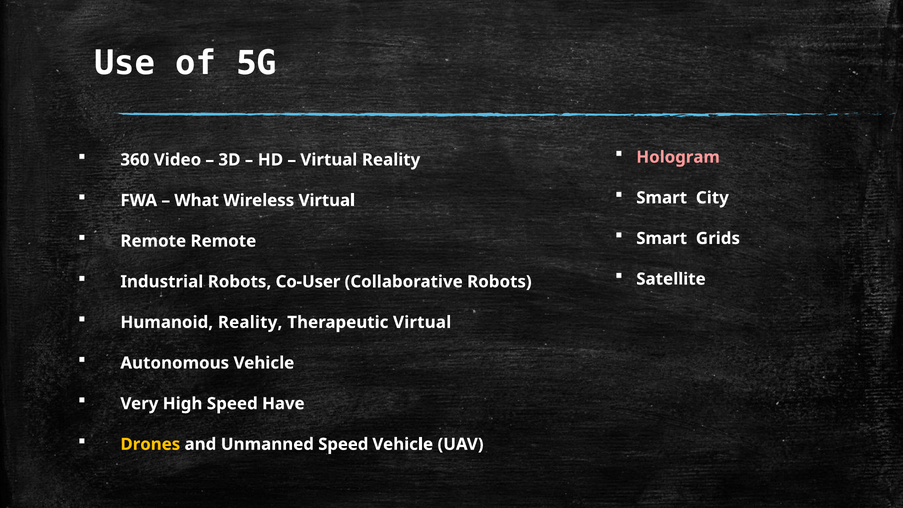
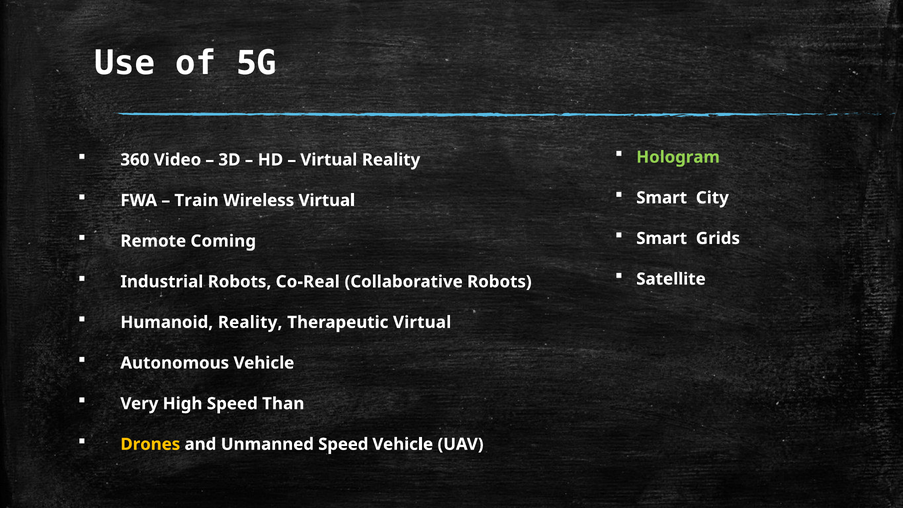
Hologram colour: pink -> light green (678, 157)
What: What -> Train (197, 200)
Remote Remote: Remote -> Coming (223, 241)
Co-User: Co-User -> Co-Real (308, 282)
Have: Have -> Than (283, 404)
